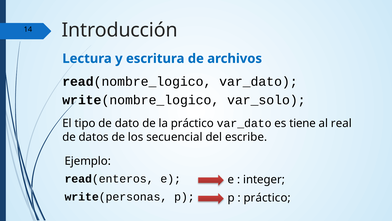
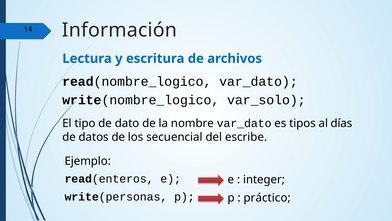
Introducción: Introducción -> Información (120, 30)
la práctico: práctico -> nombre (192, 123)
tiene: tiene -> tipos (303, 123)
real: real -> días (341, 123)
